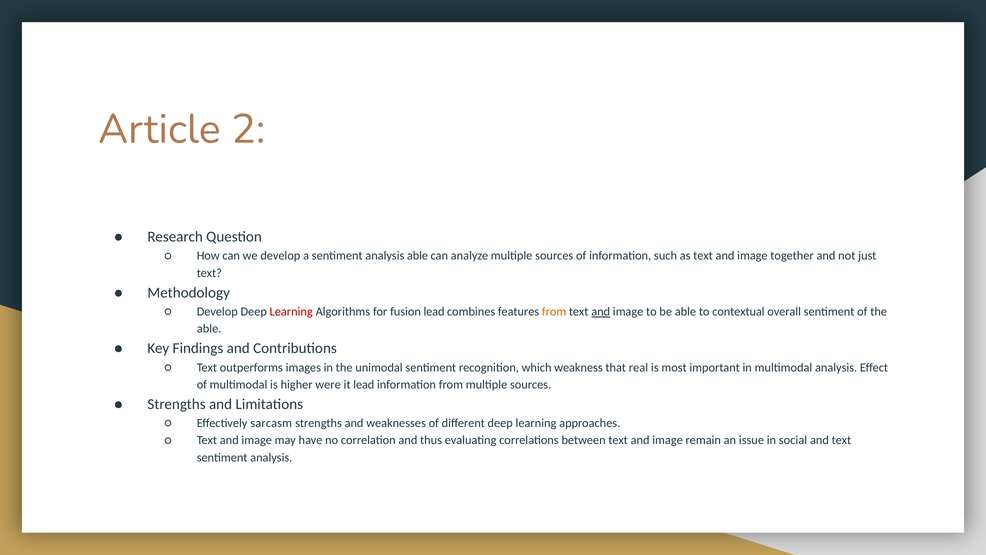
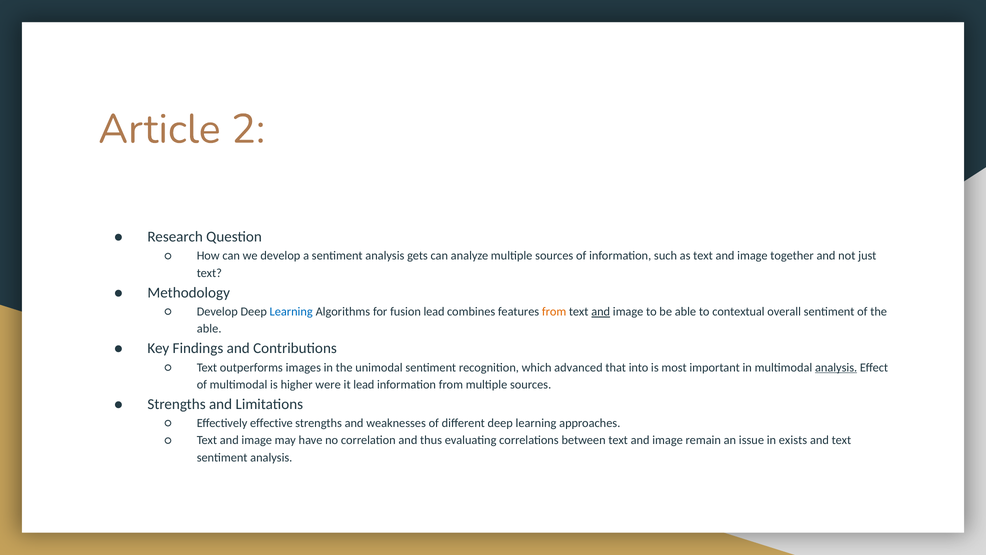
analysis able: able -> gets (417, 256)
Learning colour: red -> blue (291, 311)
weakness: weakness -> advanced (578, 367)
real: real -> into (639, 367)
analysis underline: none -> present (836, 367)
sarcasm: sarcasm -> effective (271, 423)
social: social -> exists (793, 440)
